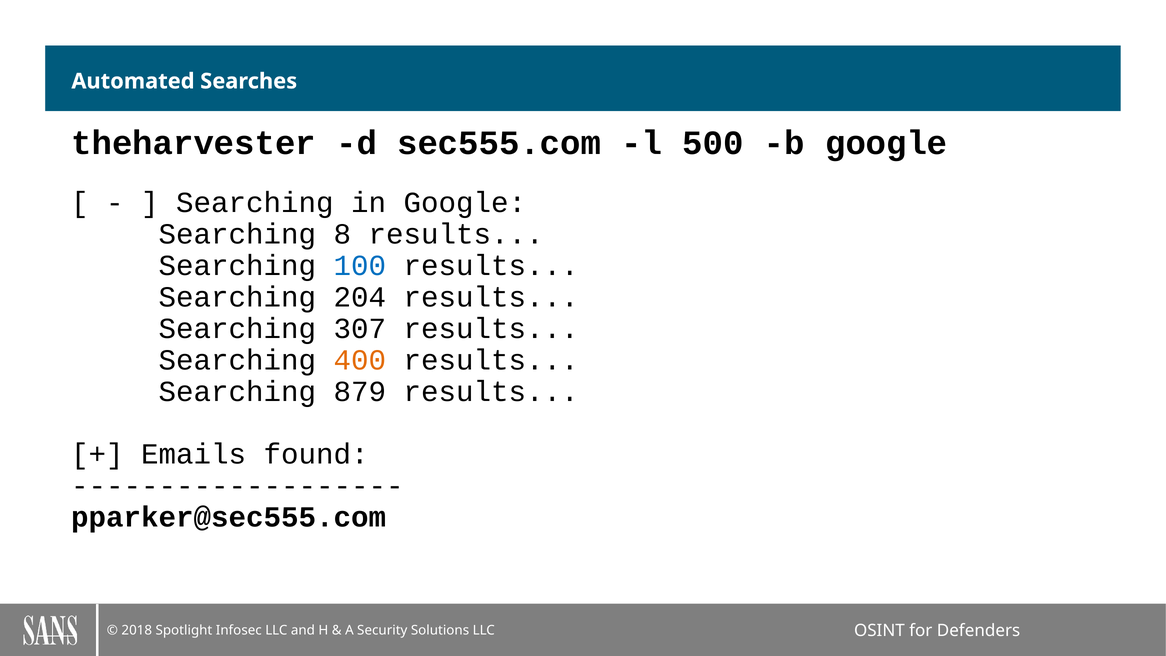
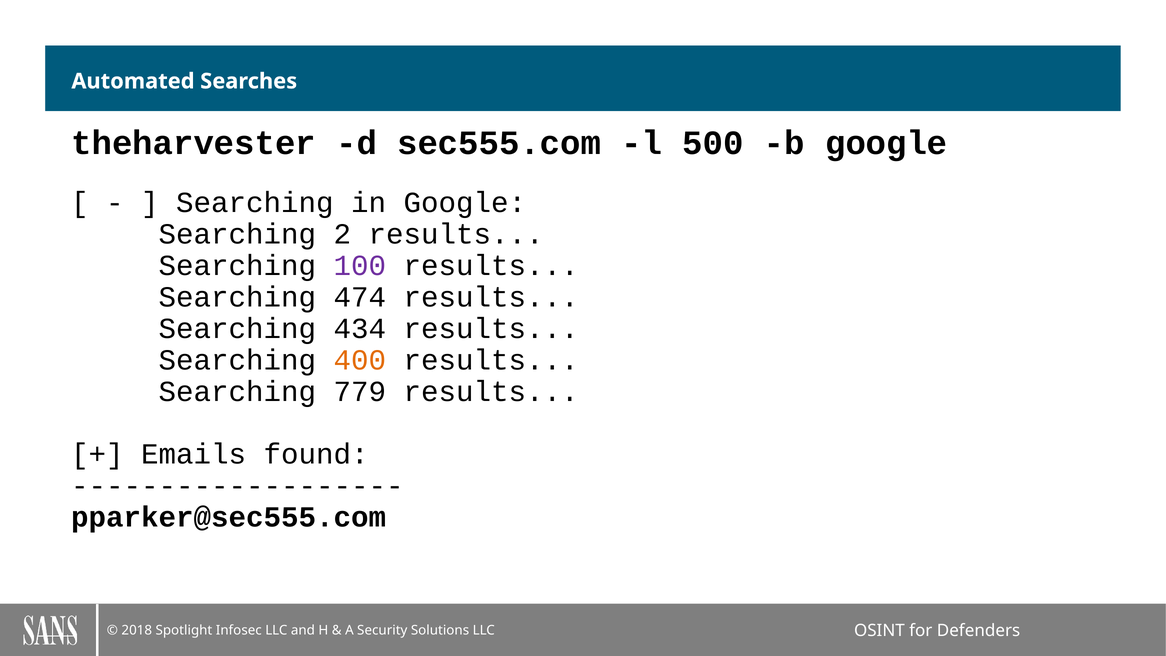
8: 8 -> 2 (343, 234)
100 colour: blue -> purple (360, 265)
204: 204 -> 474 (360, 297)
307: 307 -> 434 (360, 328)
879: 879 -> 779 (360, 391)
